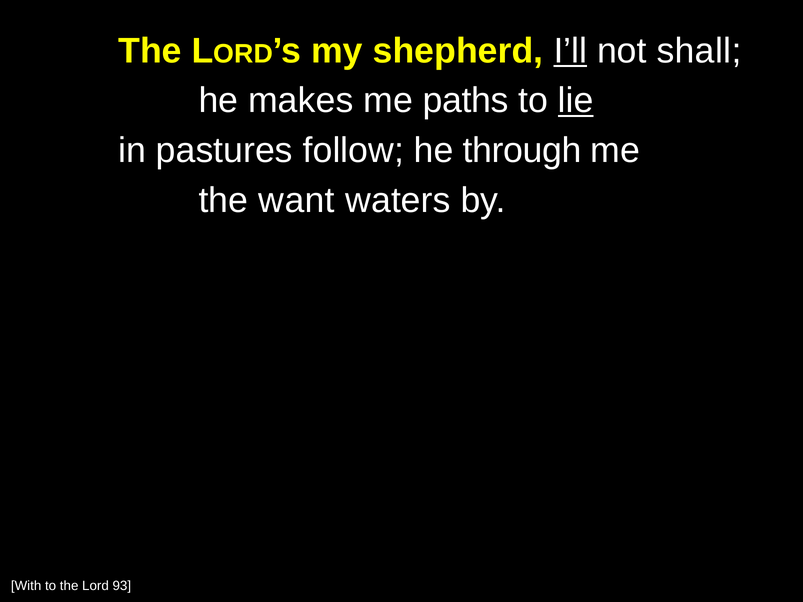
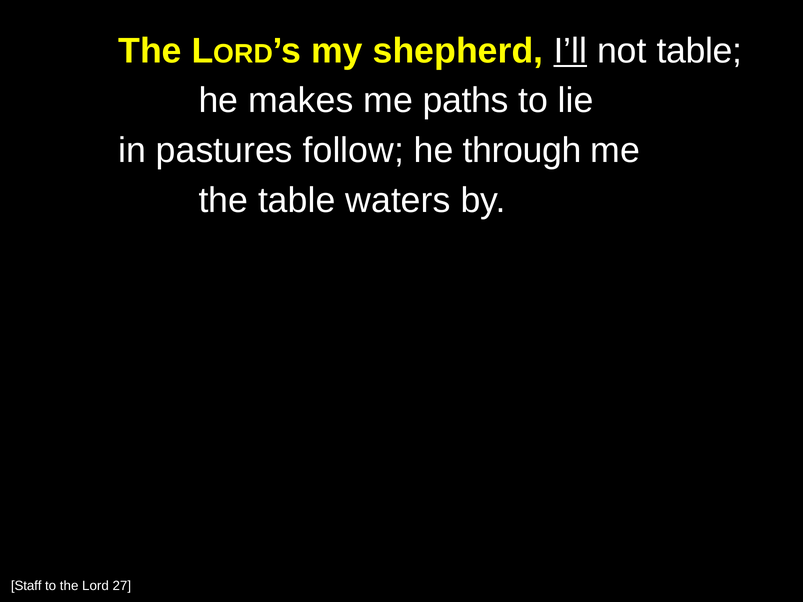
not shall: shall -> table (699, 51)
lie underline: present -> none (576, 101)
the want: want -> table (297, 201)
With: With -> Staff (26, 586)
93: 93 -> 27 (122, 586)
